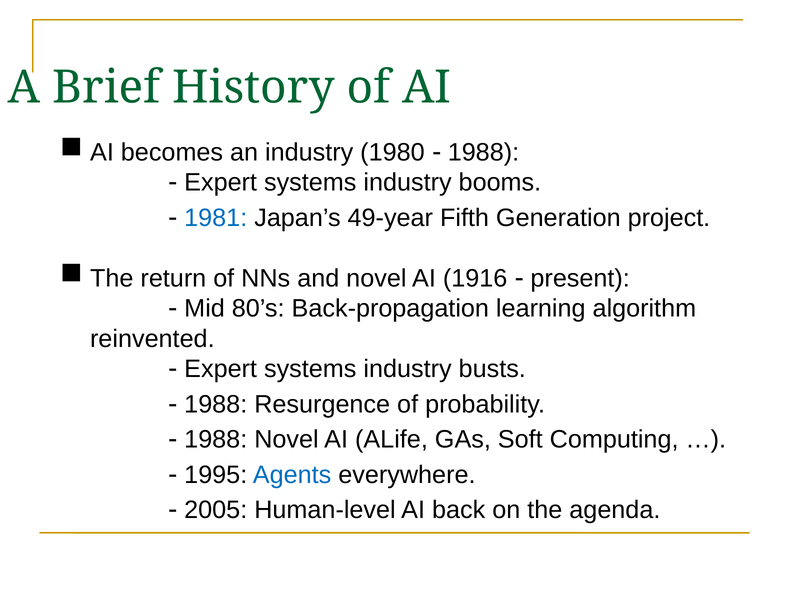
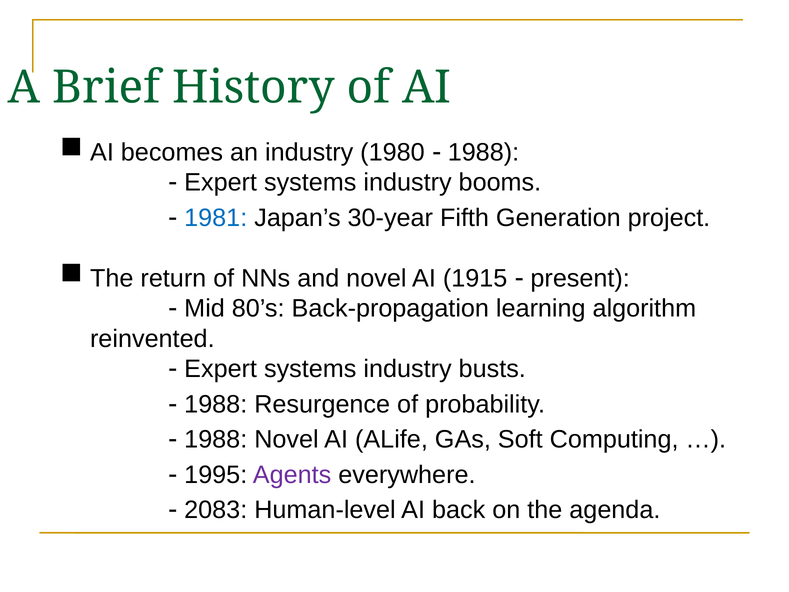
49-year: 49-year -> 30-year (390, 218)
1916: 1916 -> 1915 (475, 278)
Agents colour: blue -> purple (292, 475)
2005: 2005 -> 2083 (216, 510)
